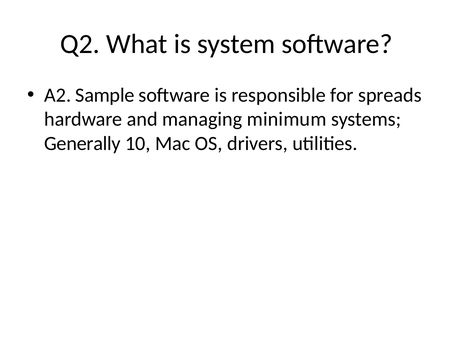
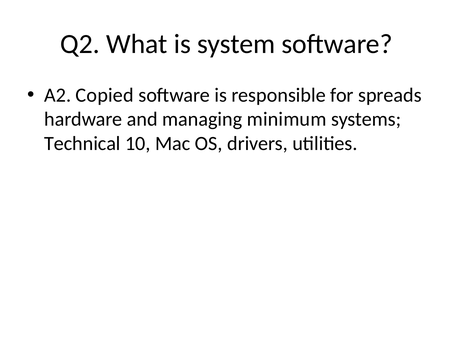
Sample: Sample -> Copied (105, 95)
Generally: Generally -> Technical (82, 143)
